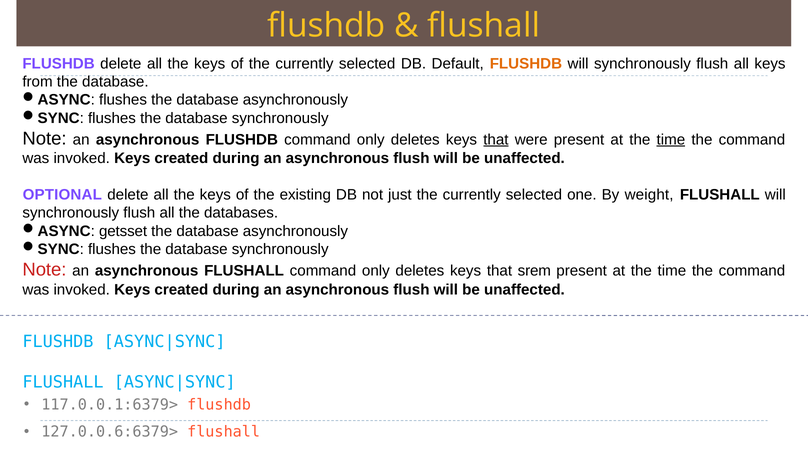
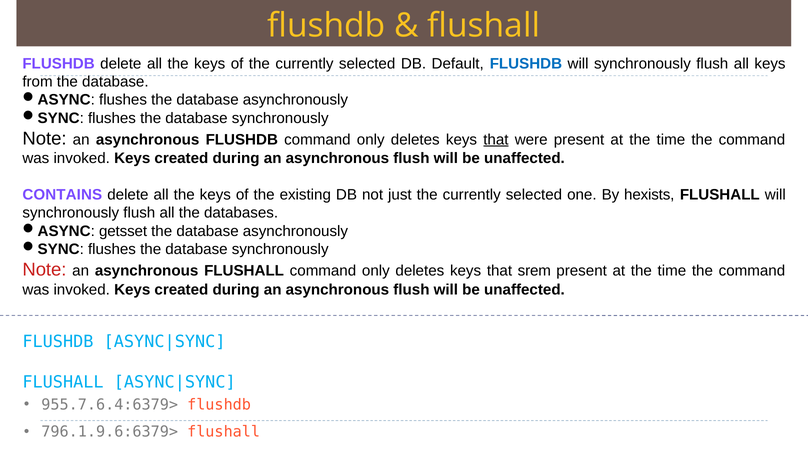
FLUSHDB colour: orange -> blue (526, 64)
time underline: present -> none (671, 140)
OPTIONAL: OPTIONAL -> CONTAINS (62, 195)
weight: weight -> hexists (649, 195)
117.0.0.1:6379>: 117.0.0.1:6379> -> 955.7.6.4:6379> (110, 405)
127.0.0.6:6379>: 127.0.0.6:6379> -> 796.1.9.6:6379> (110, 432)
